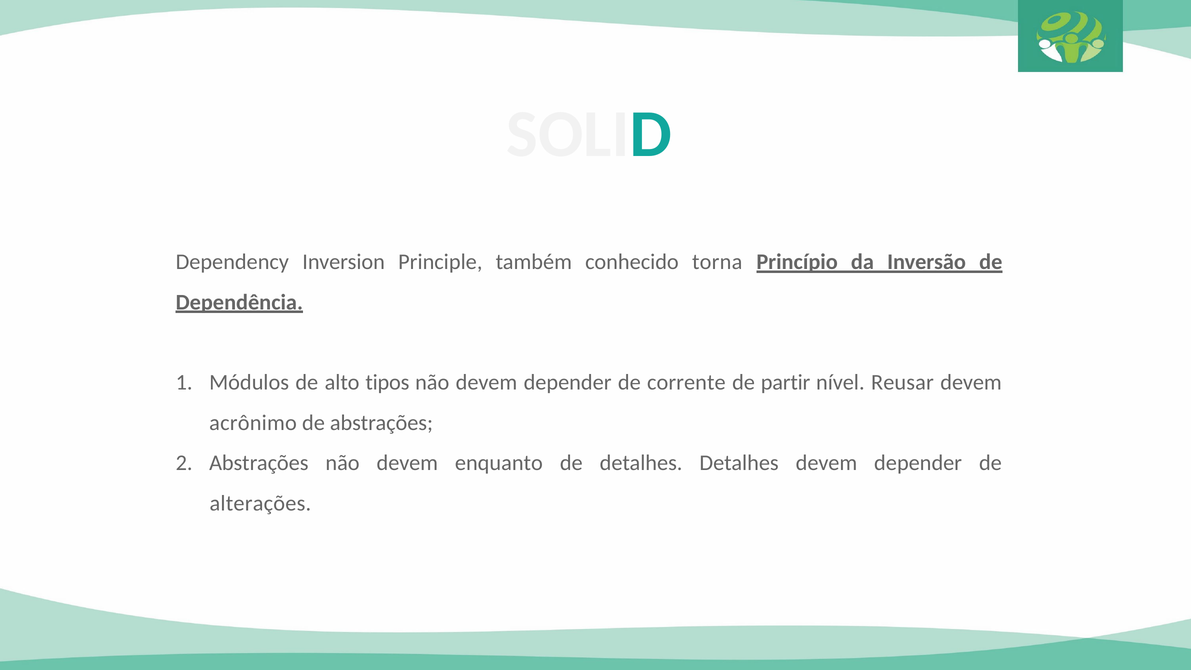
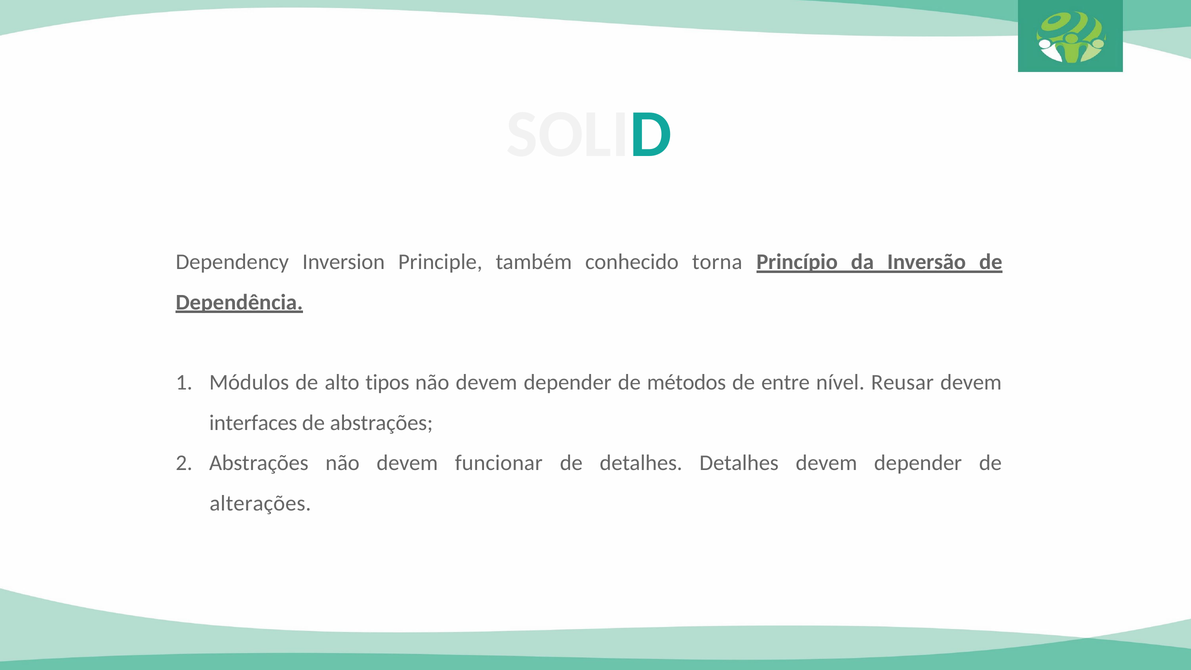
corrente: corrente -> métodos (687, 382)
partir: partir -> entre (786, 382)
acrônimo: acrônimo -> interfaces (253, 423)
enquanto: enquanto -> funcionar (499, 463)
